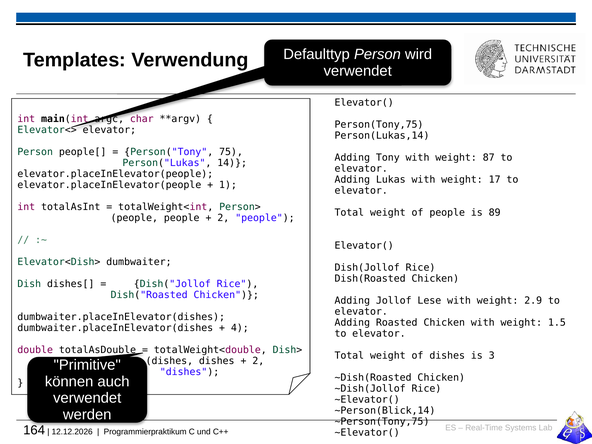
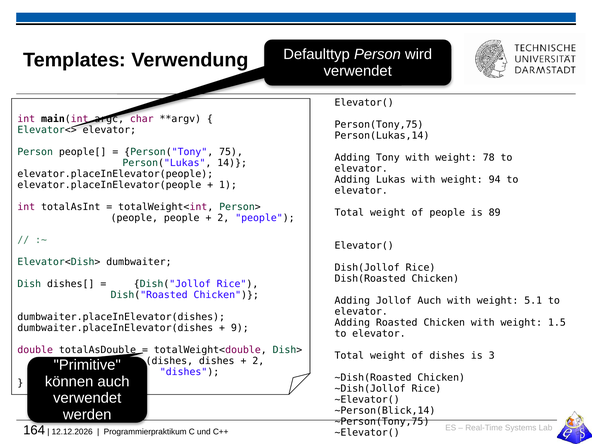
87: 87 -> 78 (489, 157)
17: 17 -> 94 (495, 179)
Jollof Lese: Lese -> Auch (429, 301)
2.9: 2.9 -> 5.1 (533, 301)
4: 4 -> 9 (240, 328)
